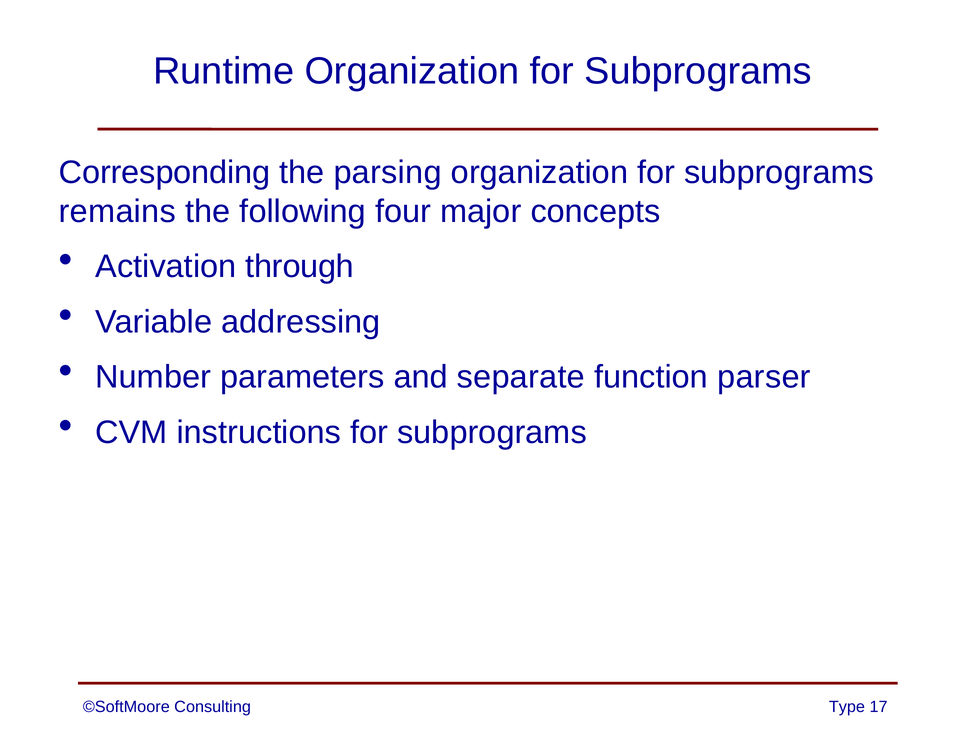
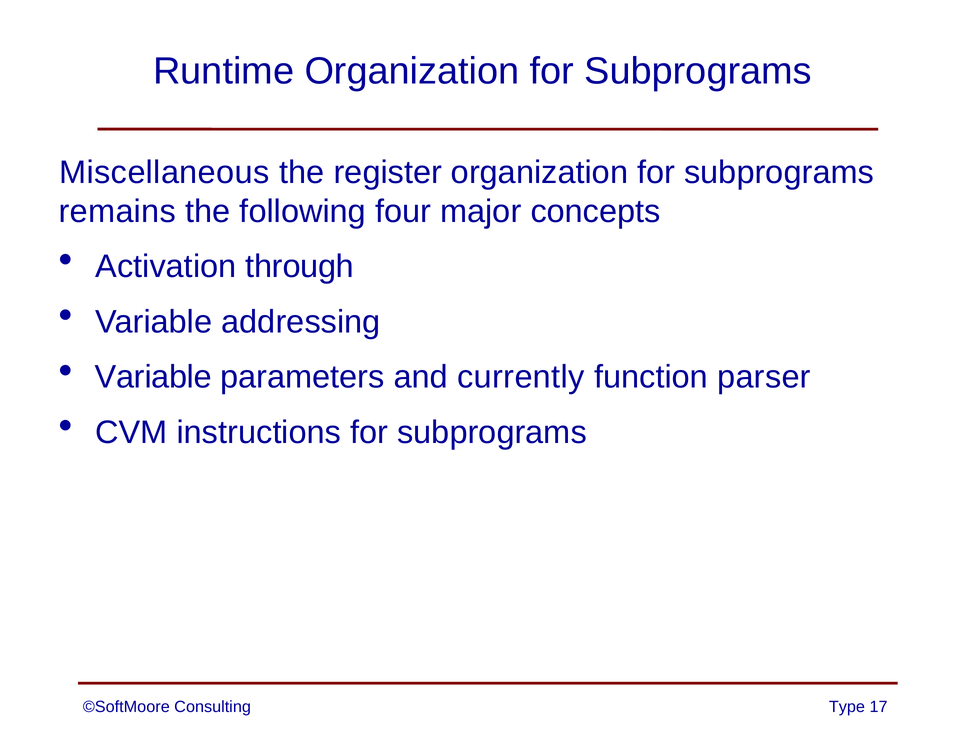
Corresponding: Corresponding -> Miscellaneous (164, 172)
parsing: parsing -> register (388, 172)
Number: Number -> Variable (153, 377)
separate: separate -> currently (521, 377)
